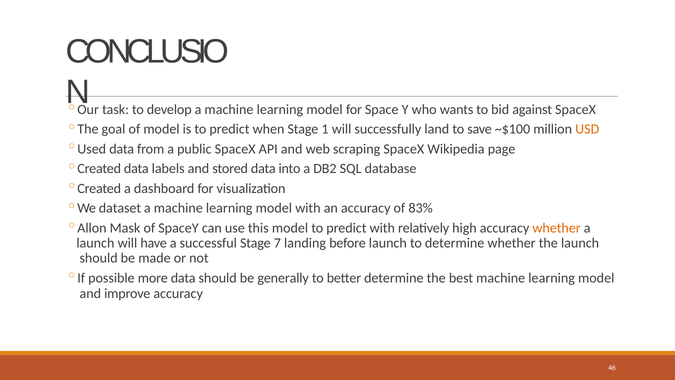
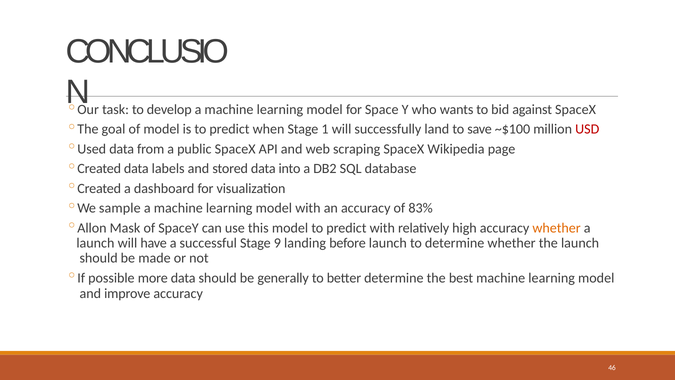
USD colour: orange -> red (587, 129)
dataset: dataset -> sample (120, 208)
7: 7 -> 9 (277, 243)
